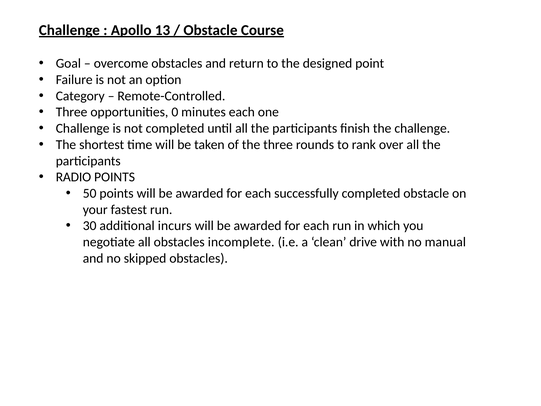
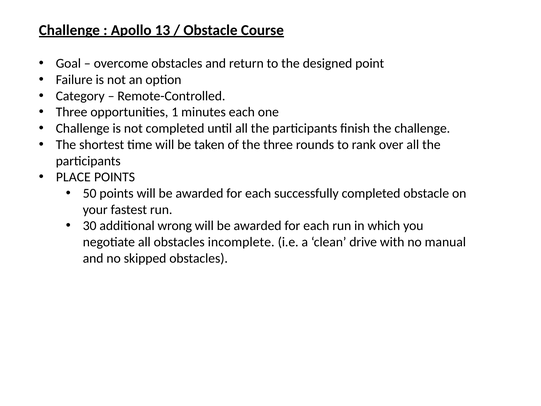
0: 0 -> 1 (175, 112)
RADIO: RADIO -> PLACE (73, 177)
incurs: incurs -> wrong (175, 226)
